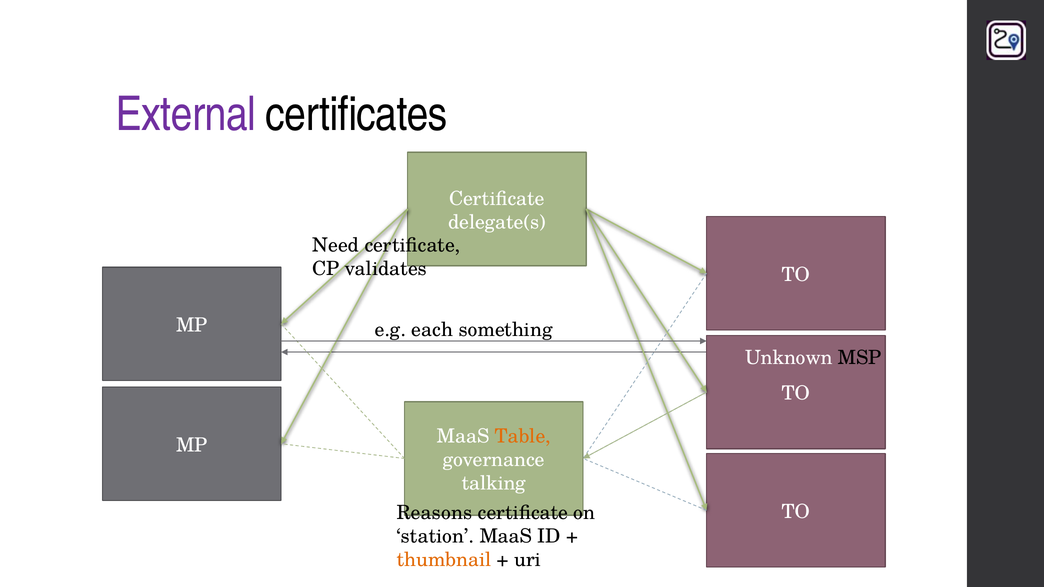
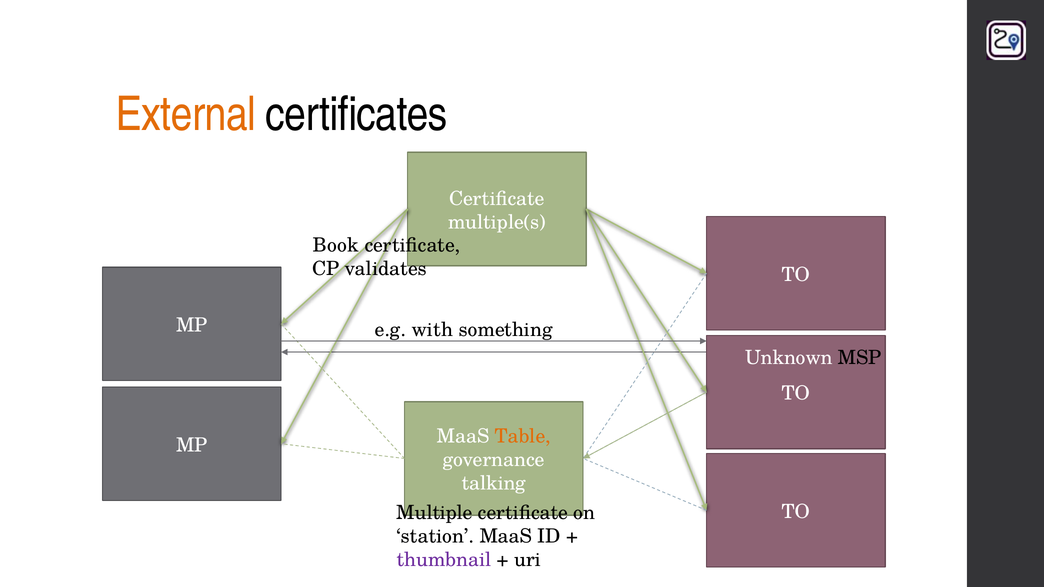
External colour: purple -> orange (186, 115)
delegate(s: delegate(s -> multiple(s (497, 222)
Need: Need -> Book (336, 246)
each: each -> with (432, 330)
Reasons: Reasons -> Multiple (435, 513)
thumbnail colour: orange -> purple (444, 560)
